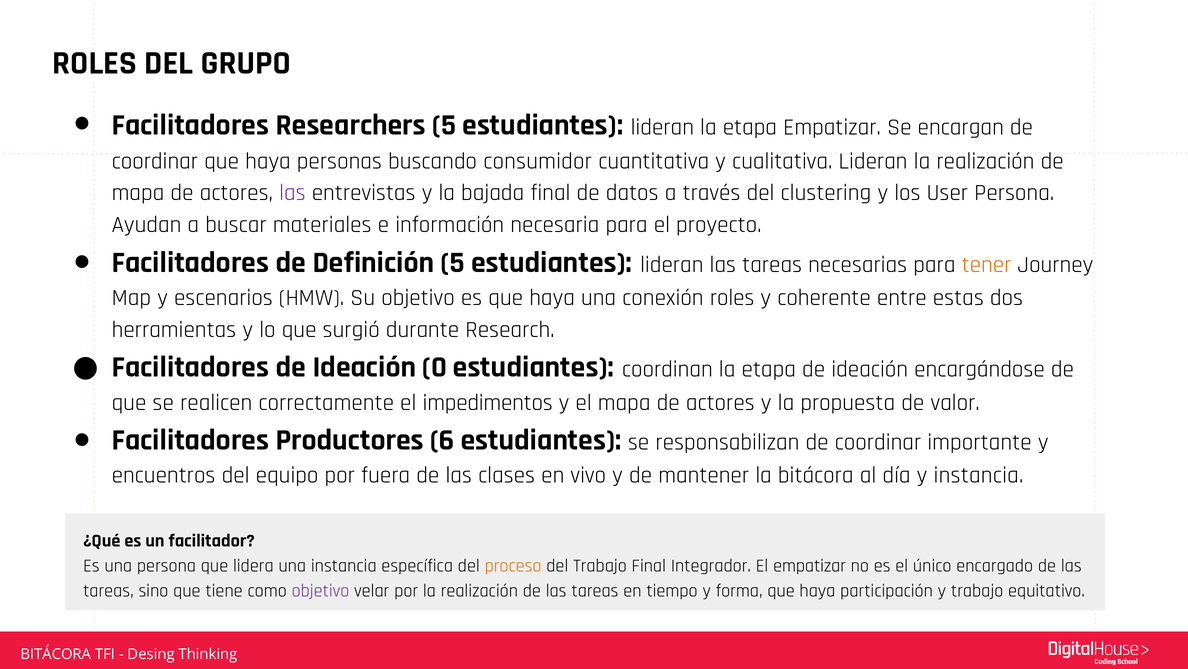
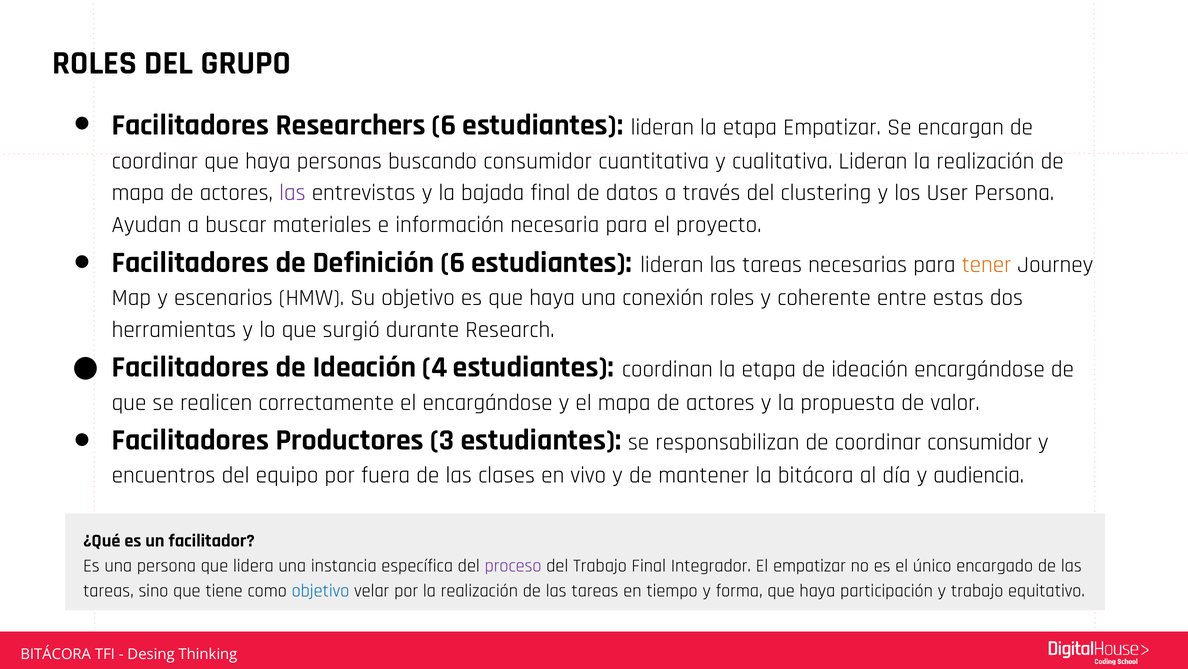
Researchers 5: 5 -> 6 (444, 125)
Definición 5: 5 -> 6 (453, 262)
0: 0 -> 4 (435, 367)
el impedimentos: impedimentos -> encargándose (488, 402)
6: 6 -> 3 (442, 439)
coordinar importante: importante -> consumidor (980, 442)
y instancia: instancia -> audiencia (979, 475)
proceso colour: orange -> purple (513, 565)
objetivo colour: purple -> blue (320, 590)
